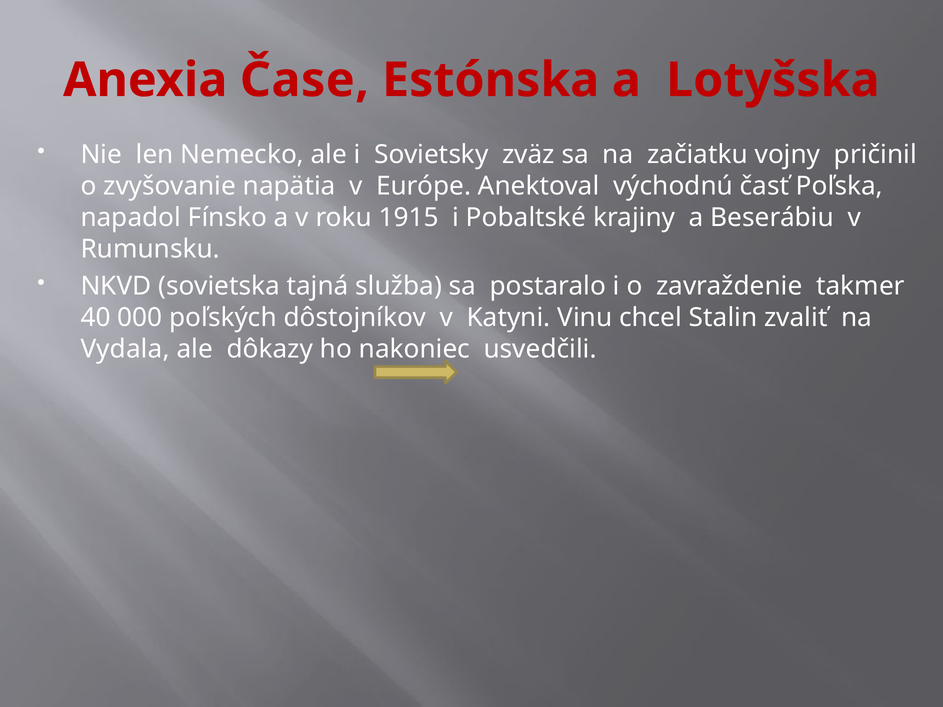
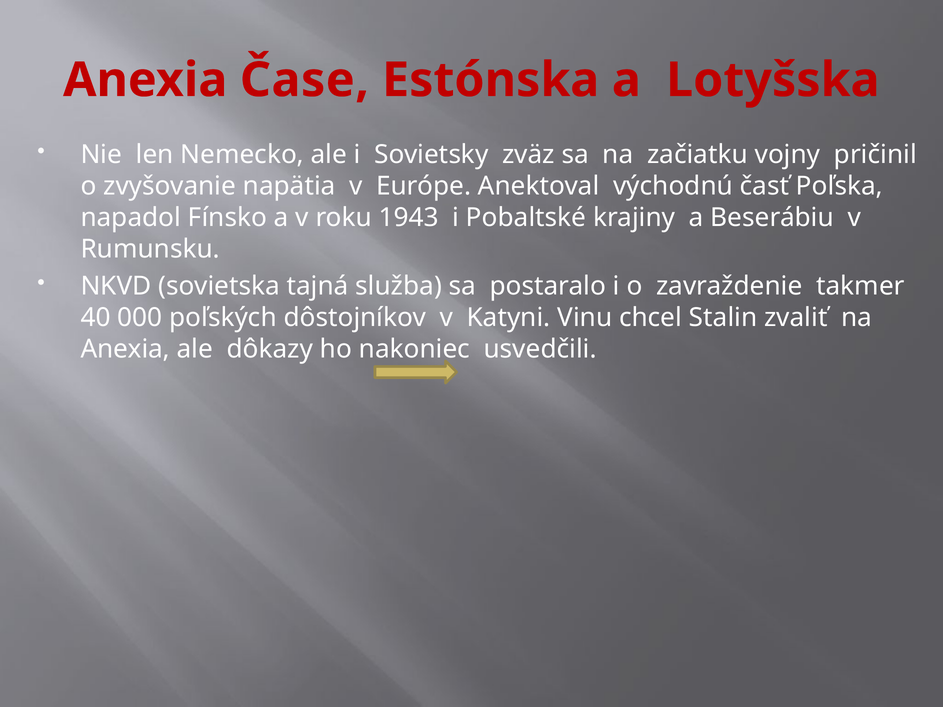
1915: 1915 -> 1943 (409, 218)
Vydala: Vydala -> Anexia (125, 349)
